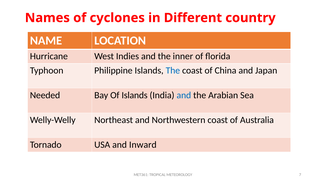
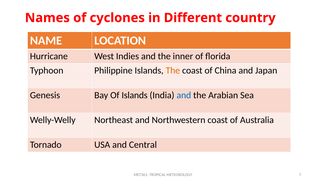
The colour: blue -> orange (173, 71)
Needed: Needed -> Genesis (45, 95)
Inward: Inward -> Central (143, 145)
